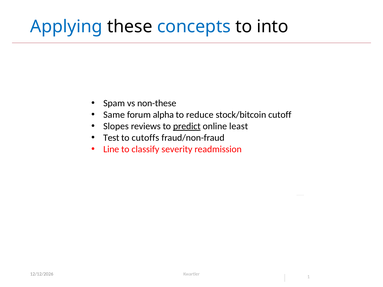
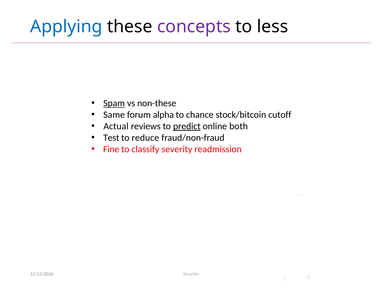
concepts colour: blue -> purple (194, 27)
into: into -> less (272, 27)
Spam underline: none -> present (114, 103)
reduce: reduce -> chance (200, 115)
Slopes: Slopes -> Actual (116, 126)
least: least -> both (239, 126)
cutoffs: cutoffs -> reduce (145, 138)
Line: Line -> Fine (111, 149)
